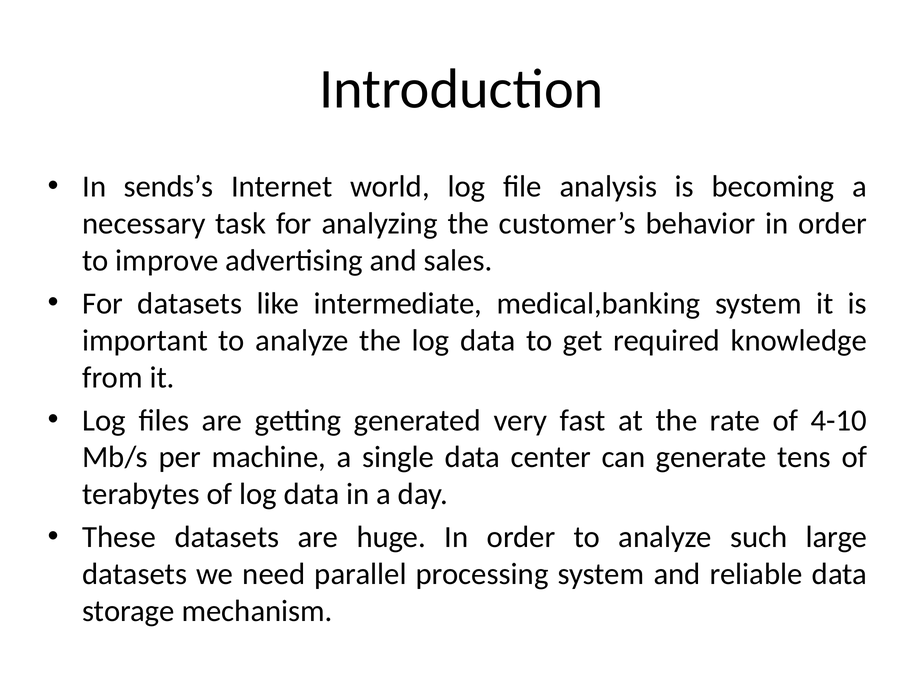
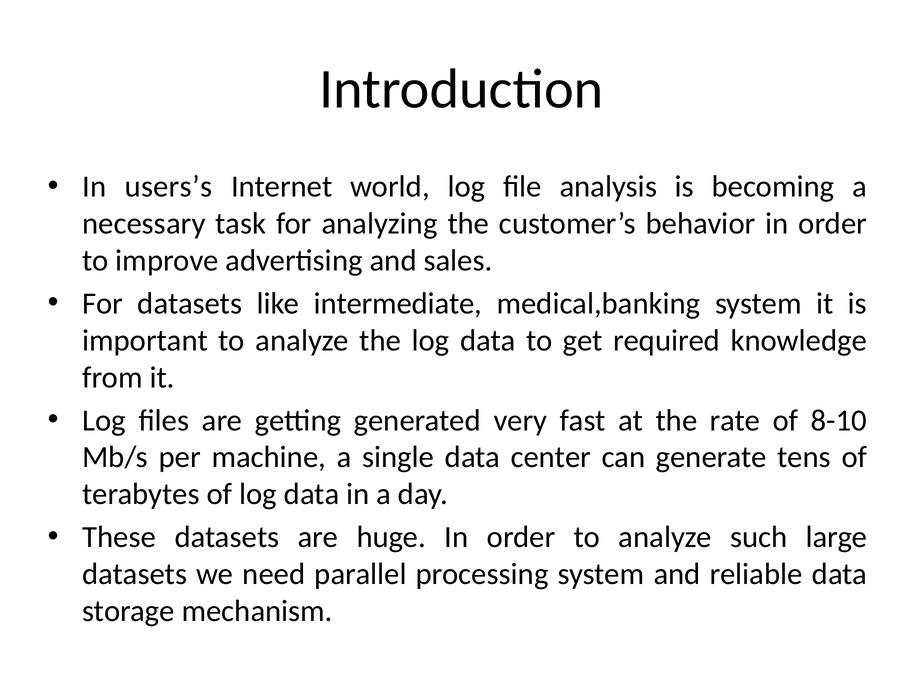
sends’s: sends’s -> users’s (168, 187)
4-10: 4-10 -> 8-10 (839, 421)
